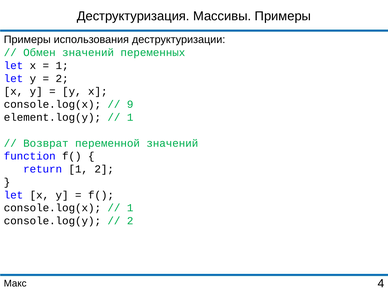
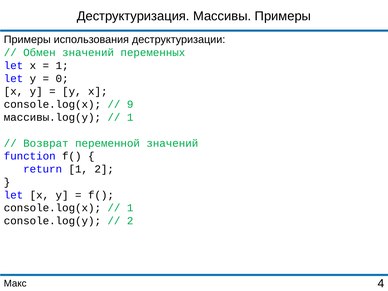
2: 2 -> 0 (62, 79)
element.log(y: element.log(y -> массивы.log(y (52, 117)
